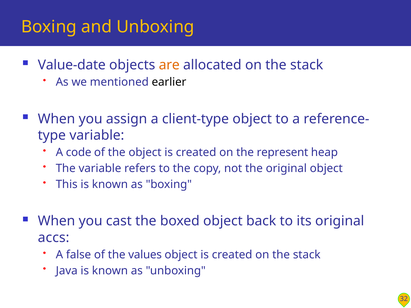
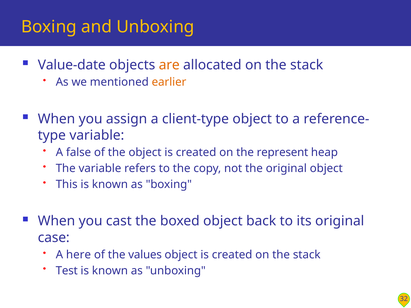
earlier colour: black -> orange (169, 82)
code: code -> false (79, 153)
accs: accs -> case (54, 238)
false: false -> here (79, 255)
Java: Java -> Test (67, 271)
